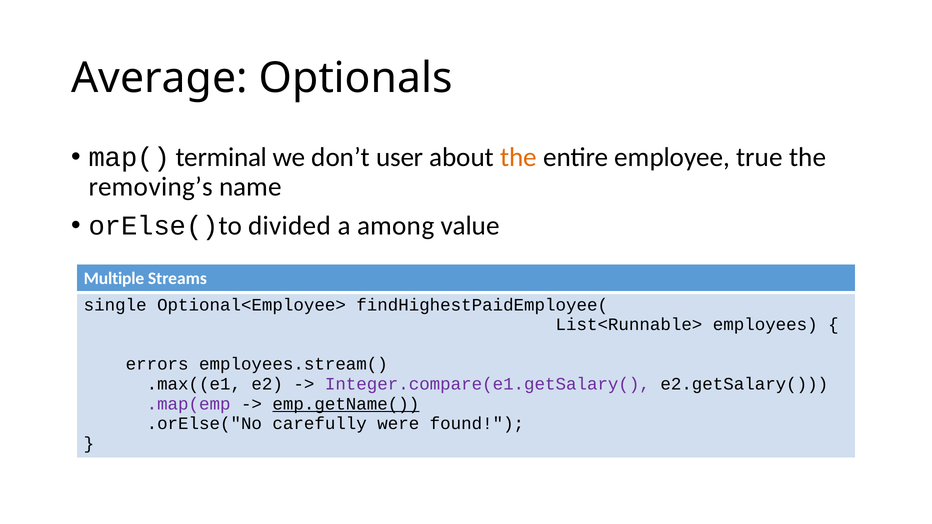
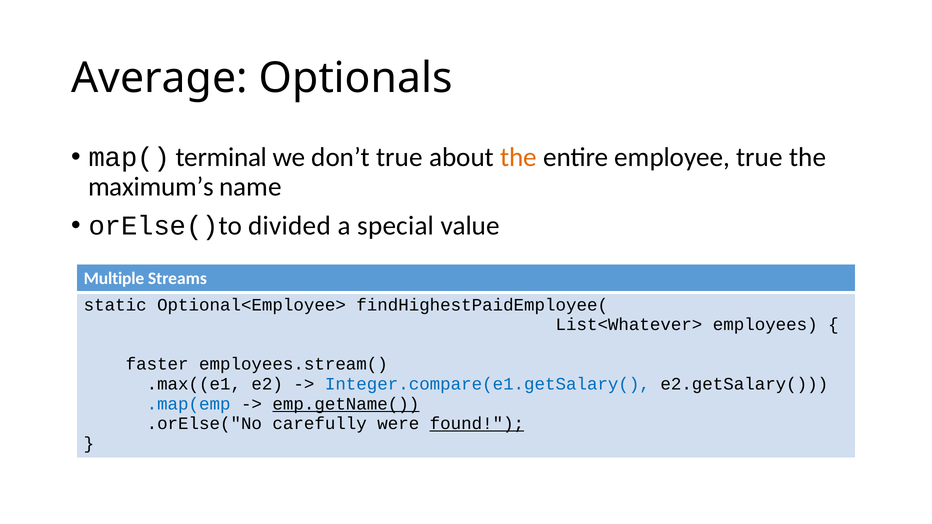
don’t user: user -> true (399, 158)
removing’s: removing’s -> maximum’s (151, 187)
among: among -> special (396, 226)
single: single -> static (115, 305)
List<Runnable>: List<Runnable> -> List<Whatever> (629, 325)
errors: errors -> faster (157, 364)
Integer.compare(e1.getSalary( colour: purple -> blue (487, 384)
.map(emp colour: purple -> blue (189, 404)
found underline: none -> present (477, 424)
